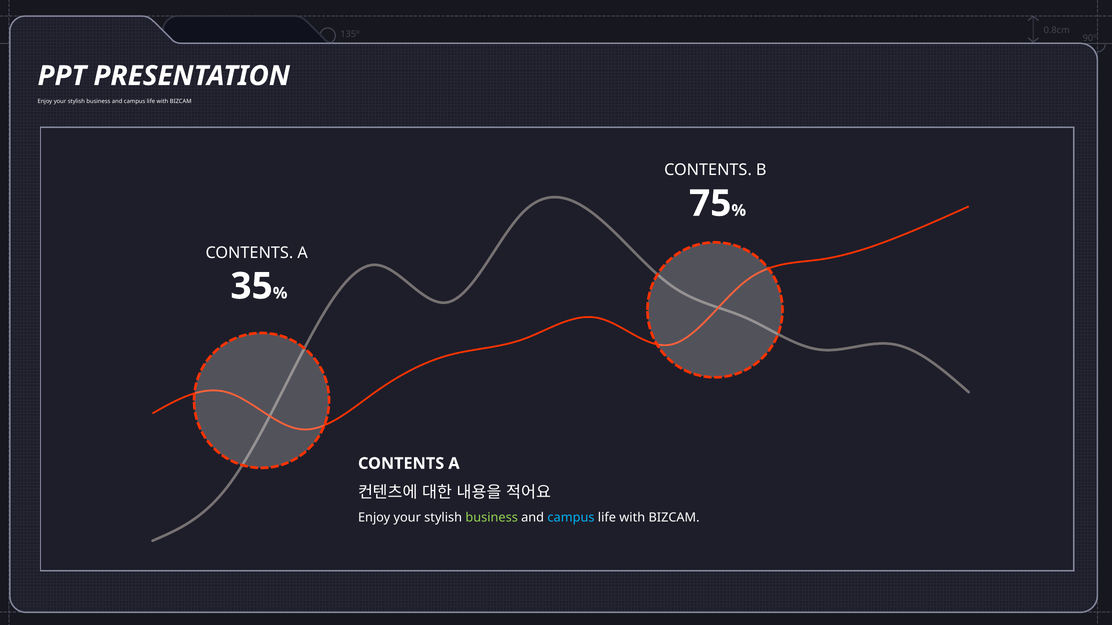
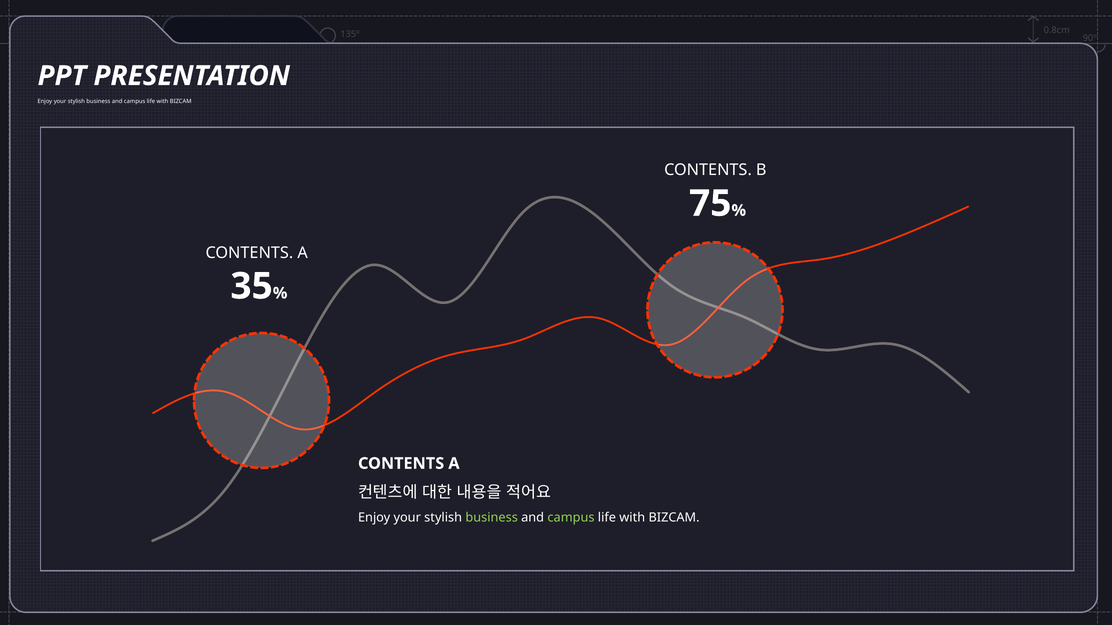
campus colour: light blue -> light green (571, 518)
